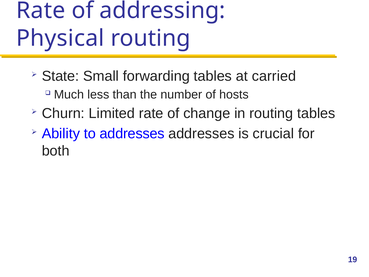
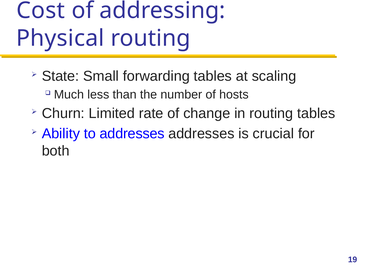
Rate: Rate -> Cost (41, 10)
carried: carried -> scaling (274, 76)
